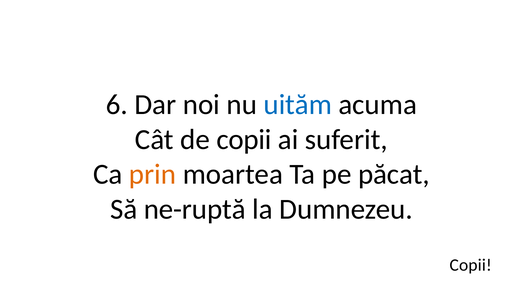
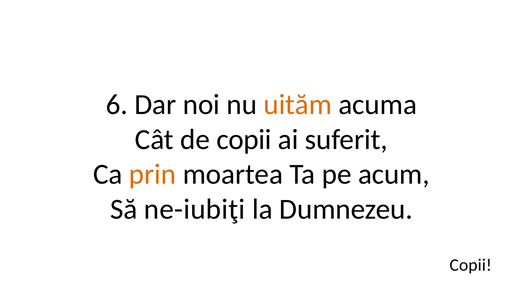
uităm colour: blue -> orange (298, 105)
păcat: păcat -> acum (394, 174)
ne-ruptă: ne-ruptă -> ne-iubiţi (195, 209)
